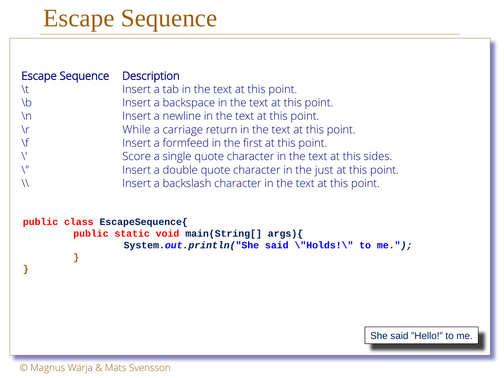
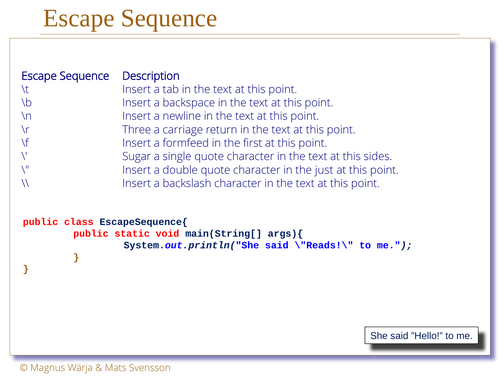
While: While -> Three (137, 130)
Score: Score -> Sugar (137, 157)
\"Holds!\: \"Holds!\ -> \"Reads!\ (324, 245)
